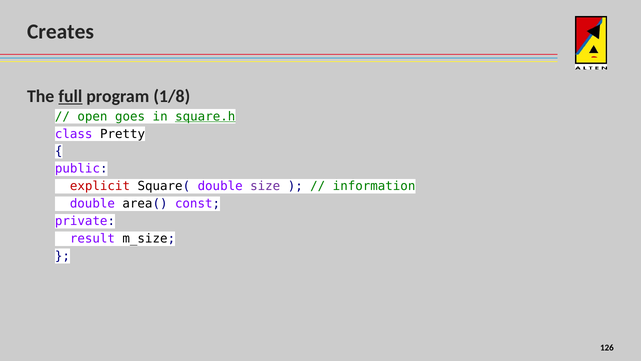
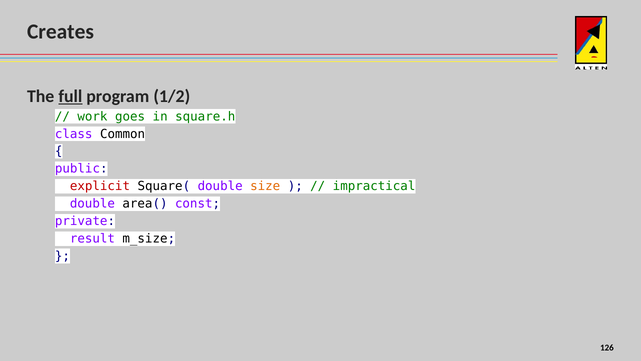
1/8: 1/8 -> 1/2 (172, 96)
open: open -> work (92, 116)
square.h underline: present -> none (205, 116)
Pretty: Pretty -> Common (123, 134)
size colour: purple -> orange (265, 186)
information: information -> impractical (374, 186)
